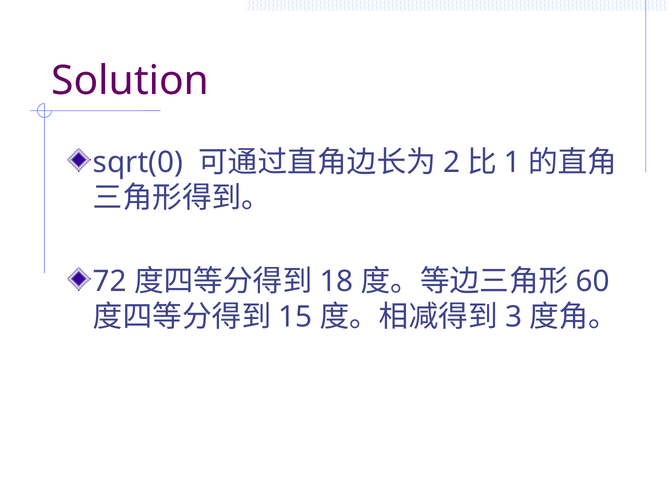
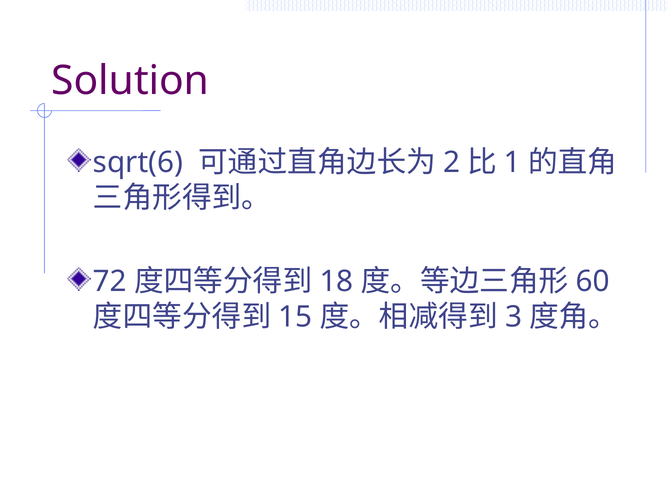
sqrt(0: sqrt(0 -> sqrt(6 (138, 162)
